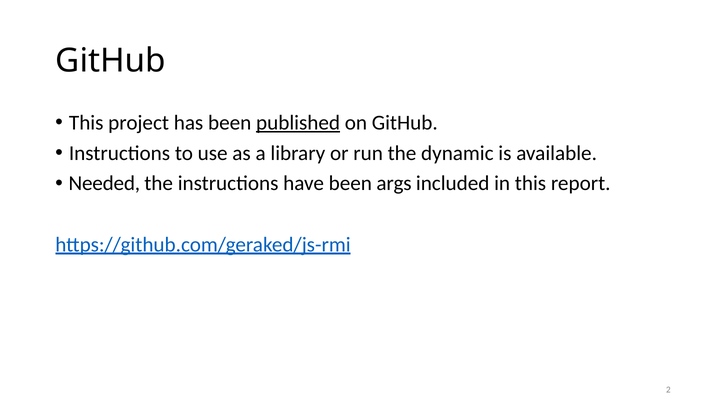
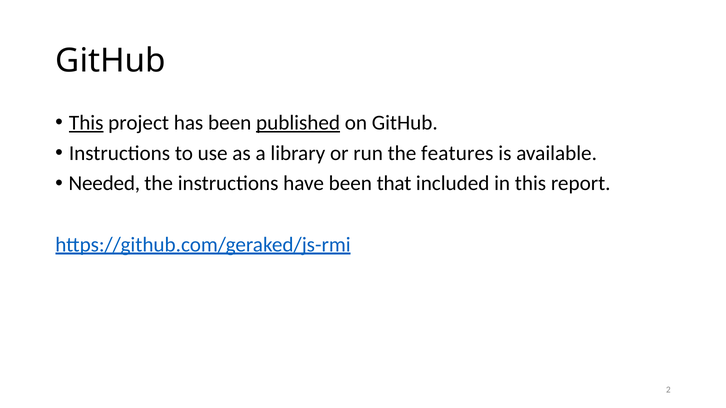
This underline: none -> present (86, 123)
dynamic: dynamic -> features (457, 153)
args: args -> that (394, 184)
